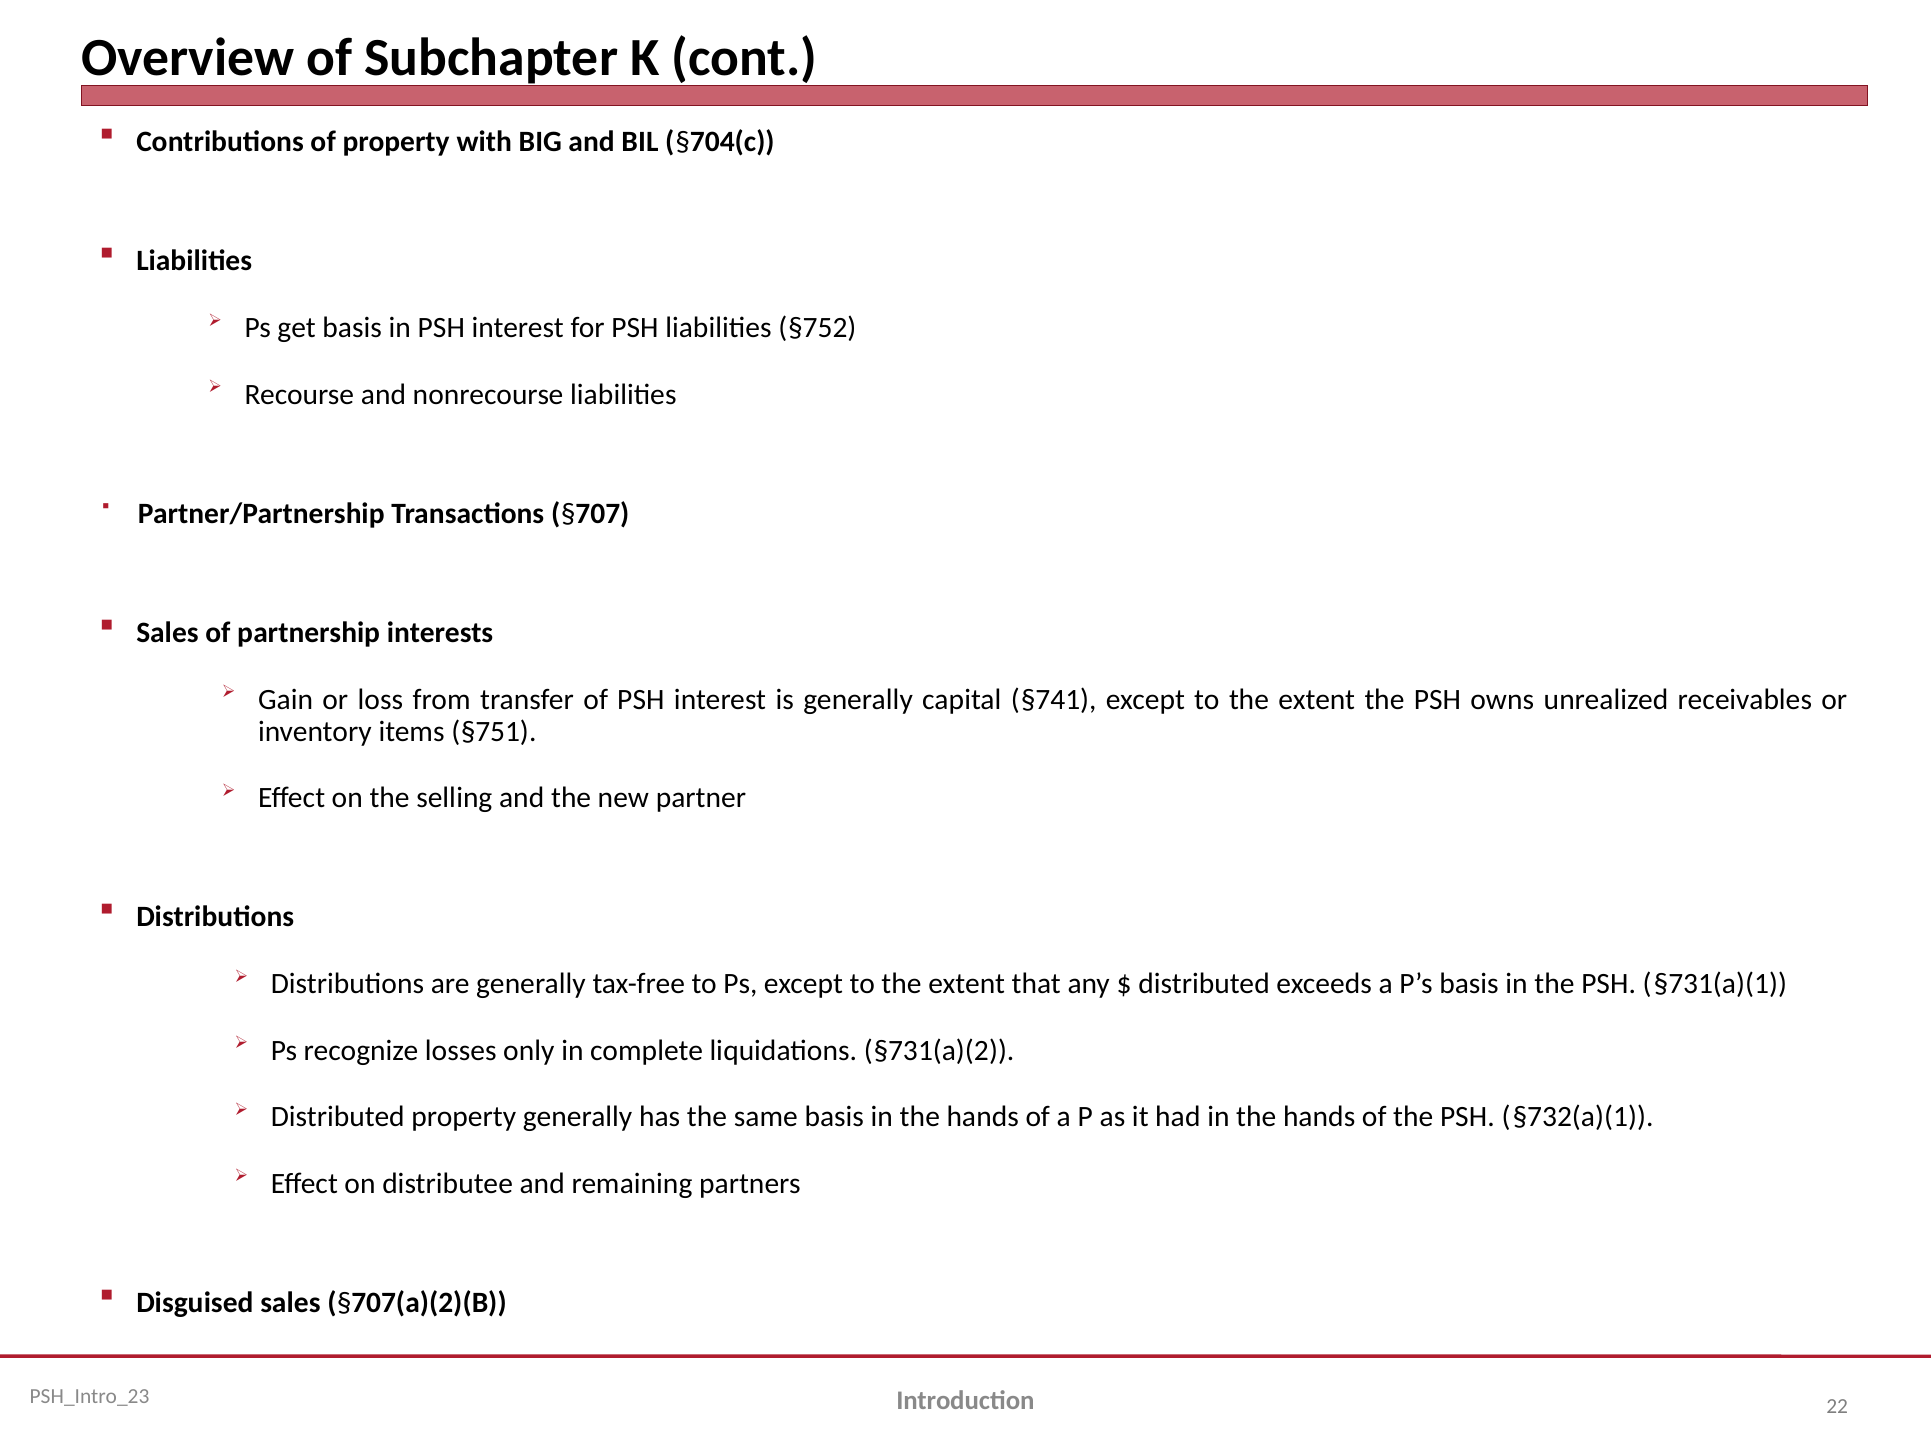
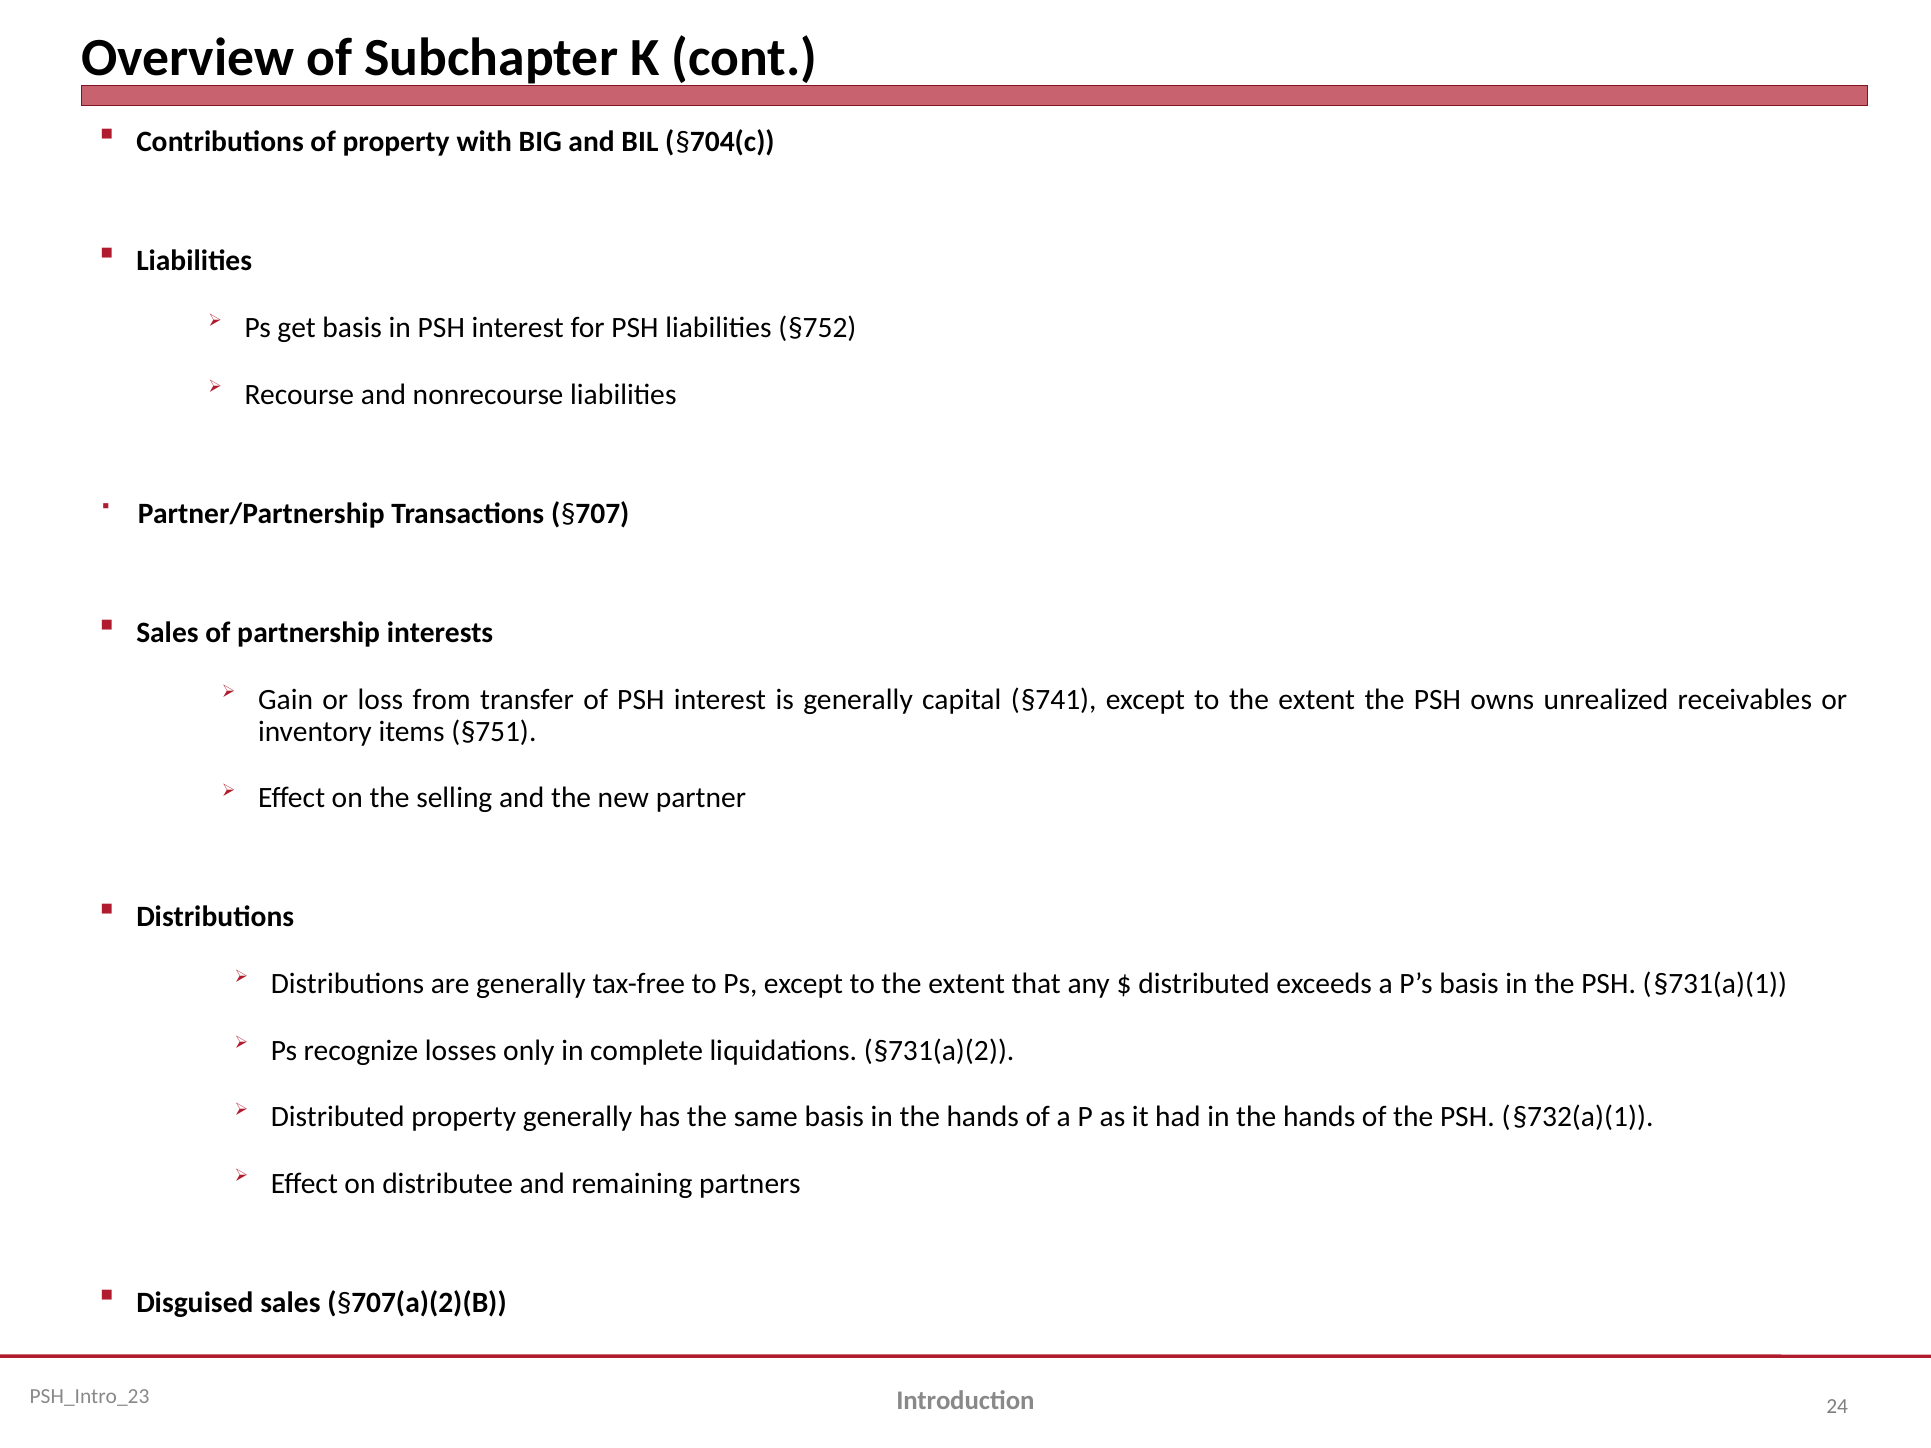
22: 22 -> 24 (1837, 1406)
